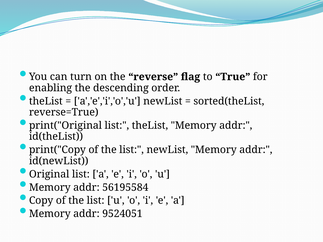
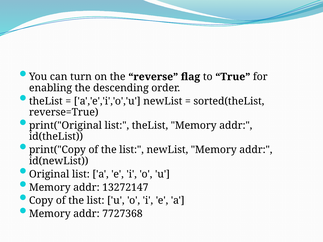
56195584: 56195584 -> 13272147 (125, 188)
9524051: 9524051 -> 7727368 (122, 214)
